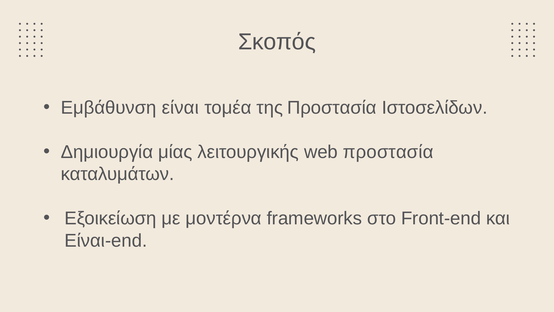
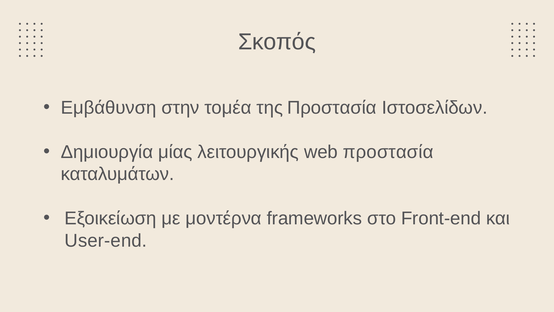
είναι: είναι -> στην (181, 107)
Είναι-end: Είναι-end -> User-end (106, 240)
